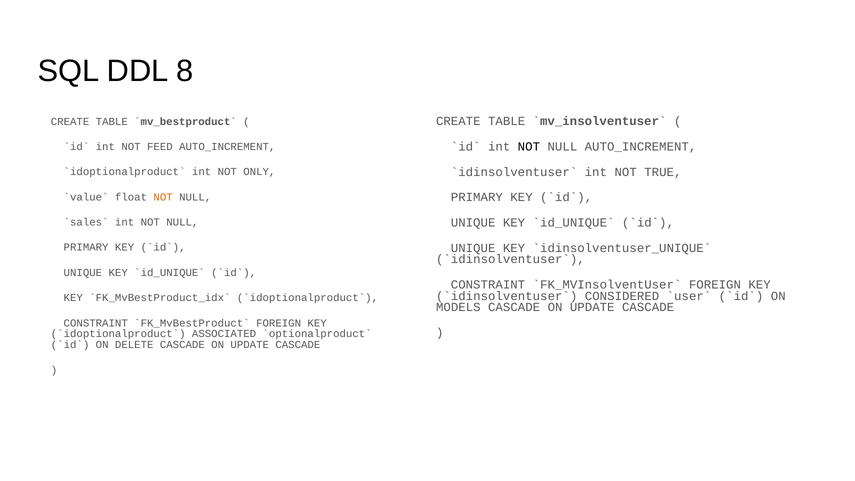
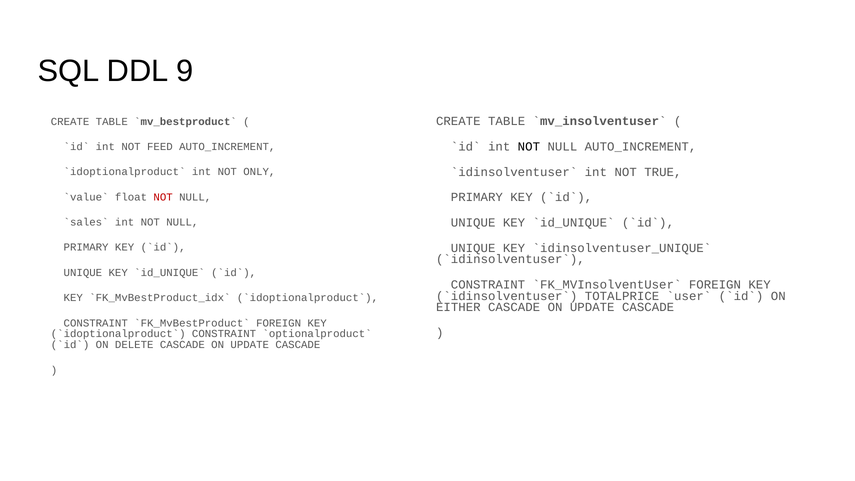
8: 8 -> 9 (185, 71)
NOT colour: orange -> red (163, 197)
CONSIDERED: CONSIDERED -> TOTALPRICE (622, 296)
MODELS: MODELS -> EITHER (458, 307)
ASSOCIATED: ASSOCIATED -> CONSTRAINT (224, 334)
